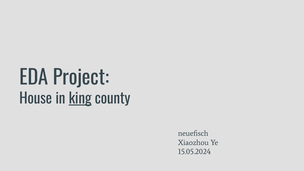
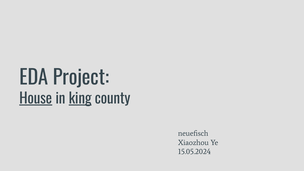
House underline: none -> present (36, 99)
